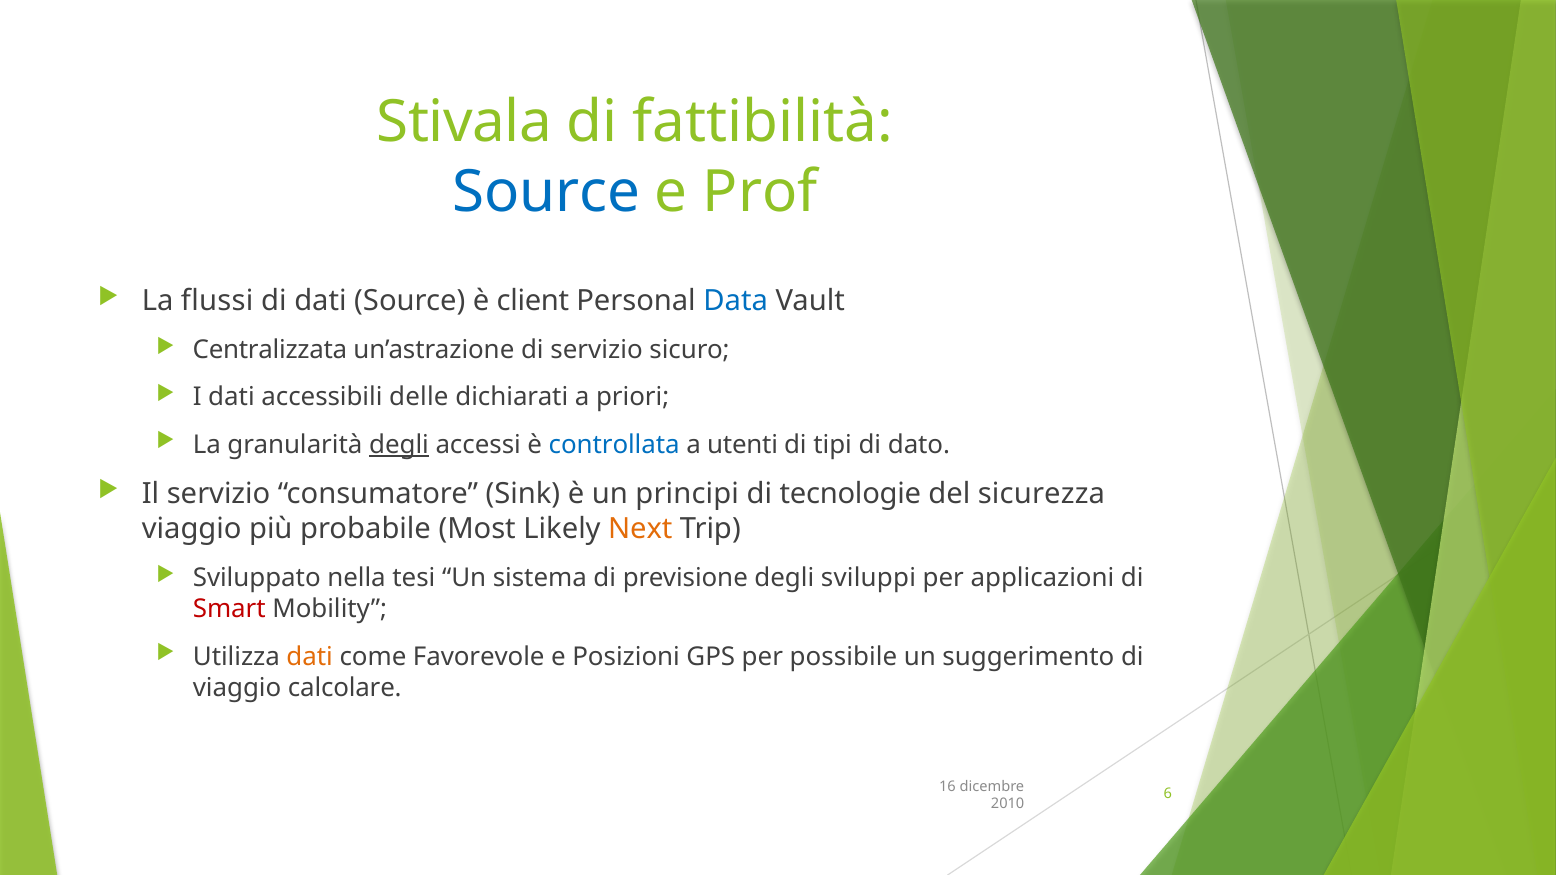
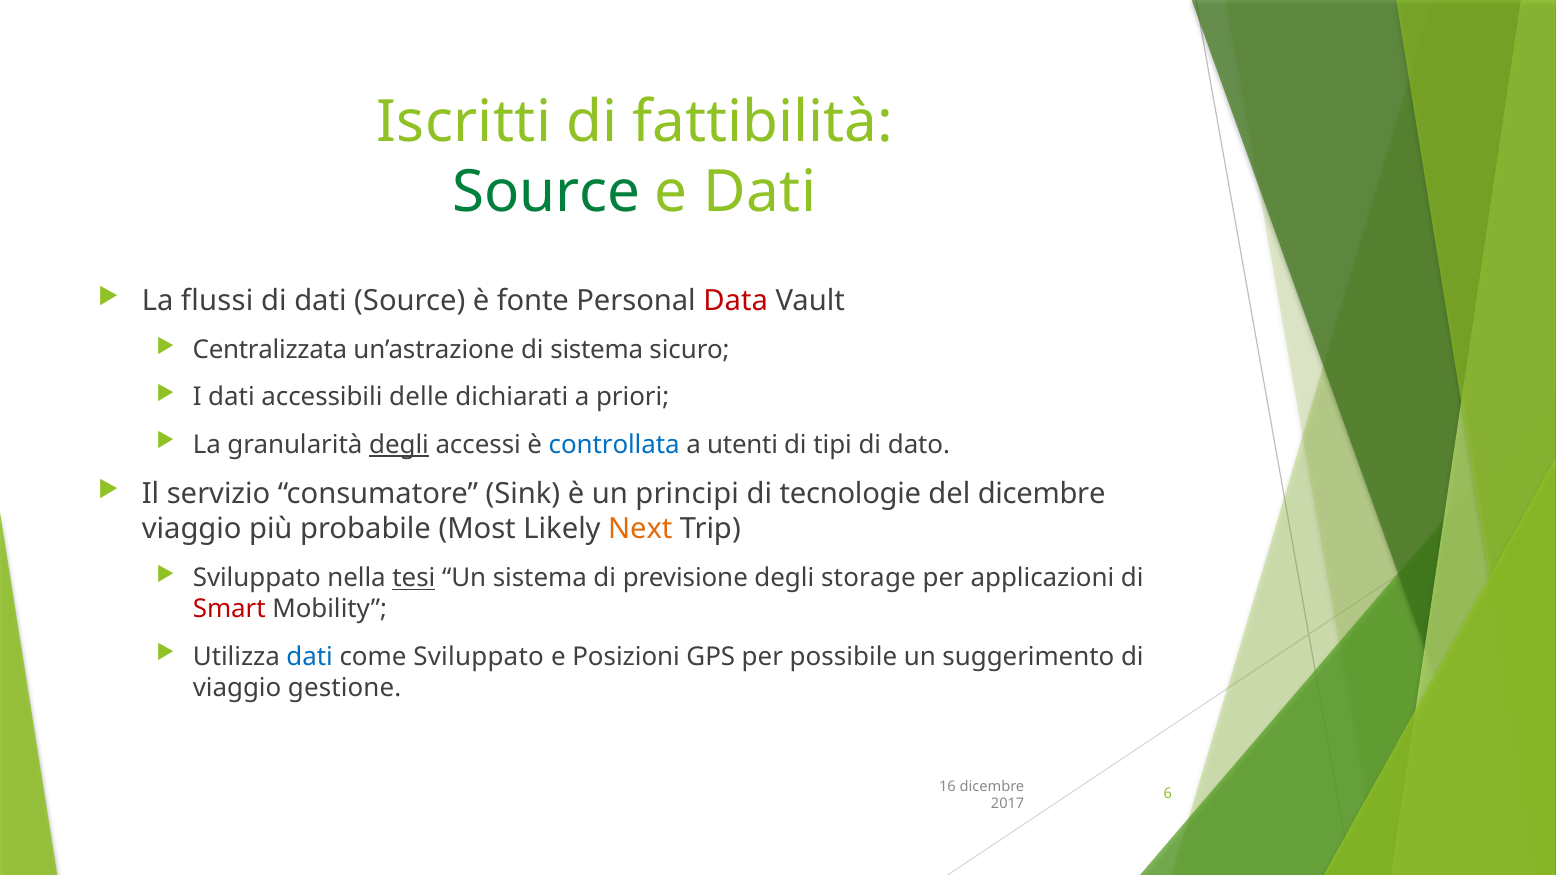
Stivala: Stivala -> Iscritti (464, 123)
Source colour: blue -> green (546, 193)
e Prof: Prof -> Dati (760, 193)
client: client -> fonte (533, 301)
Data colour: blue -> red (736, 301)
di servizio: servizio -> sistema (597, 350)
del sicurezza: sicurezza -> dicembre (1042, 494)
tesi underline: none -> present (414, 578)
sviluppi: sviluppi -> storage (868, 578)
dati colour: orange -> blue (310, 657)
come Favorevole: Favorevole -> Sviluppato (479, 657)
calcolare: calcolare -> gestione (345, 688)
2010: 2010 -> 2017 (1008, 804)
